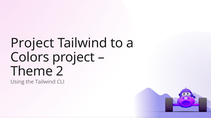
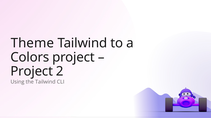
Project: Project -> Theme (32, 43)
Theme: Theme -> Project (32, 72)
